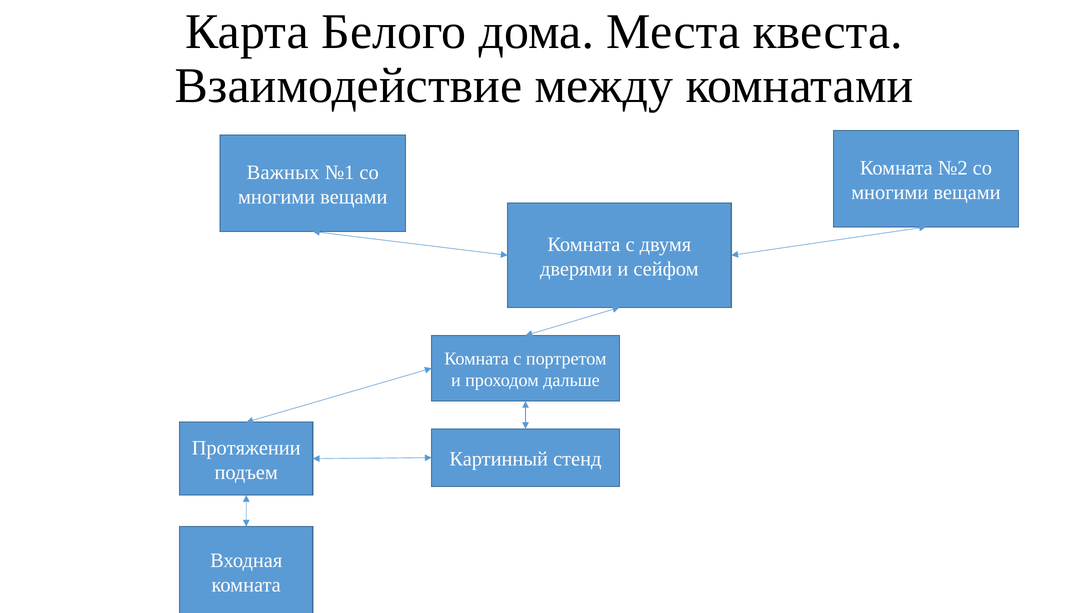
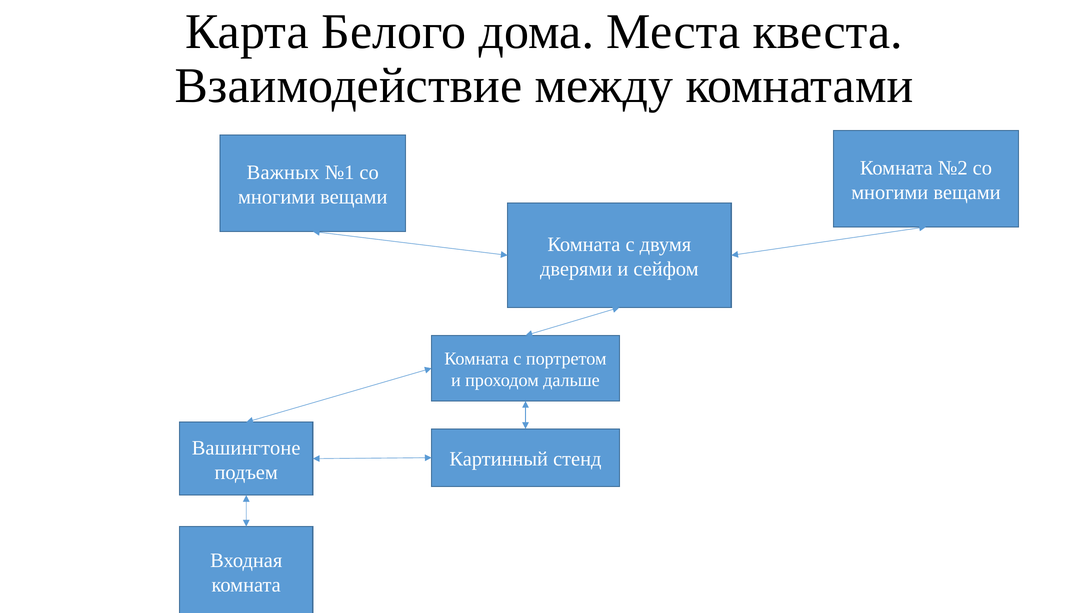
Протяжении: Протяжении -> Вашингтоне (246, 447)
